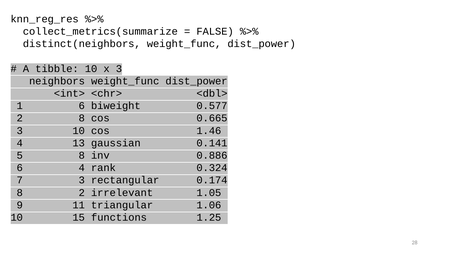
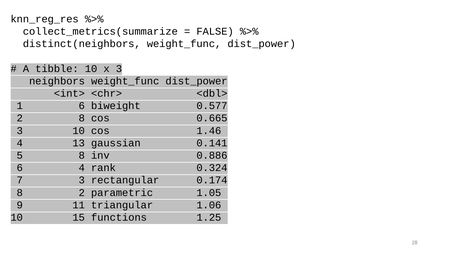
irrelevant: irrelevant -> parametric (122, 193)
